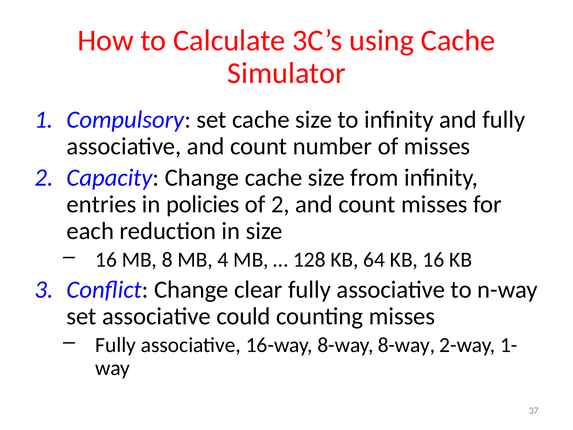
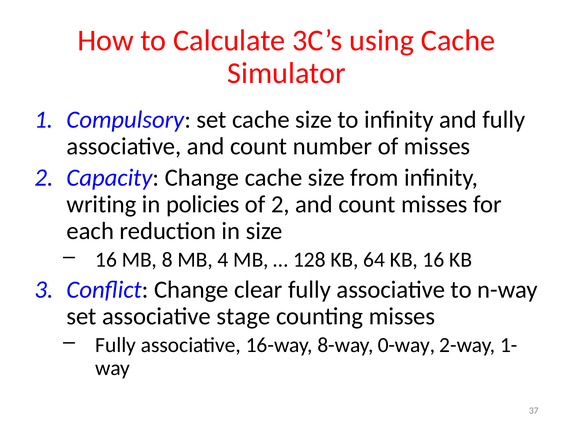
entries: entries -> writing (102, 204)
could: could -> stage (243, 316)
8-way 8-way: 8-way -> 0-way (406, 345)
